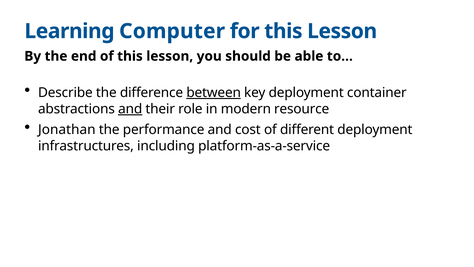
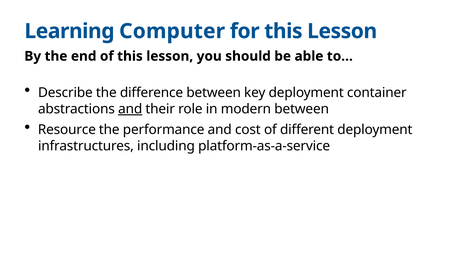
between underline: present -> none (214, 93)
modern resource: resource -> between (302, 109)
Jonathan: Jonathan -> Resource (67, 130)
